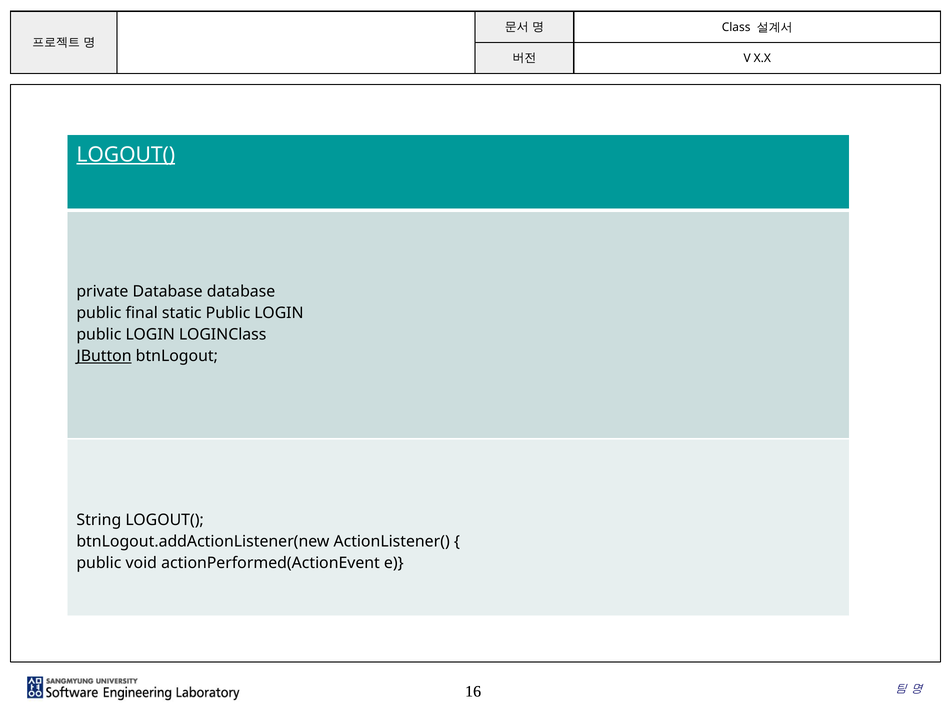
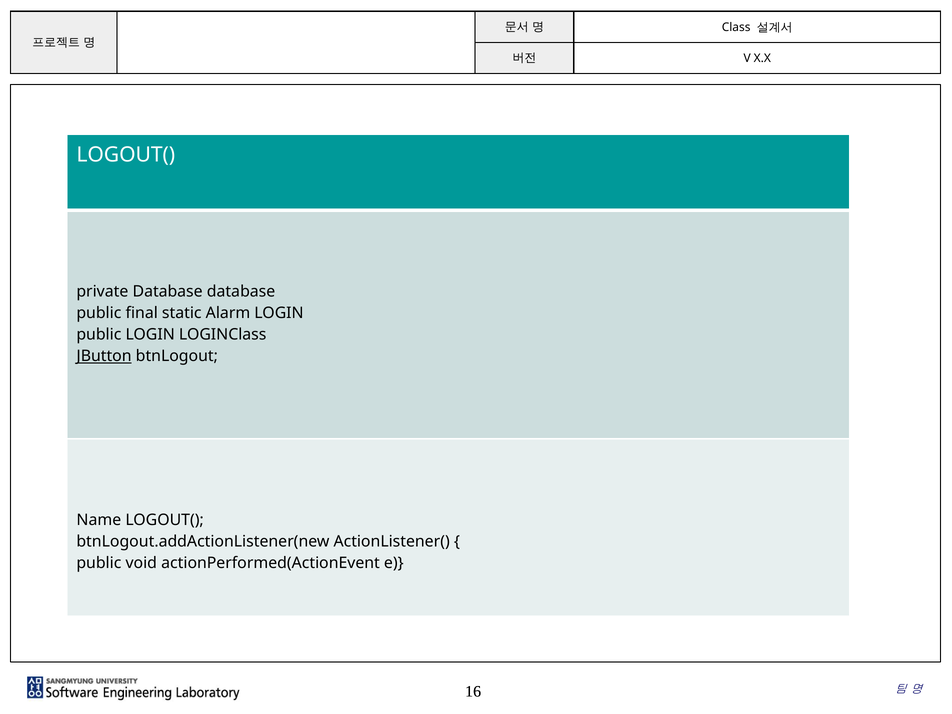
LOGOUT( underline: present -> none (126, 155)
static Public: Public -> Alarm (228, 313)
String: String -> Name (99, 520)
